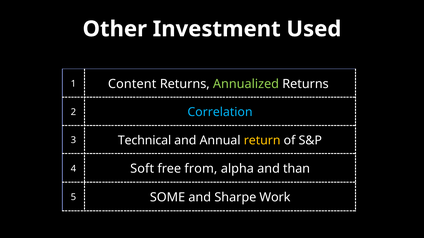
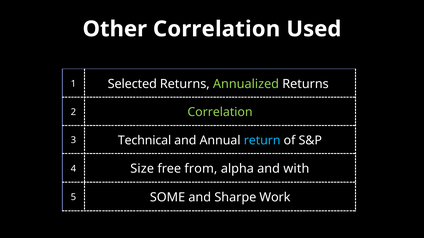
Other Investment: Investment -> Correlation (217, 29)
Content: Content -> Selected (132, 84)
Correlation colour: light blue -> light green (220, 112)
return colour: yellow -> light blue (262, 141)
Soft: Soft -> Size (142, 169)
than: than -> with (296, 169)
